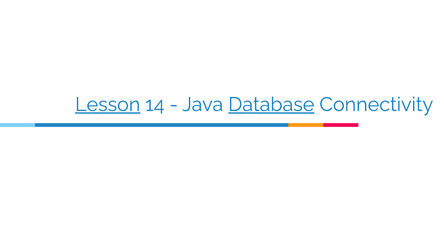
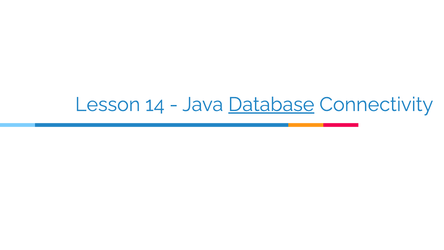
Lesson underline: present -> none (108, 104)
